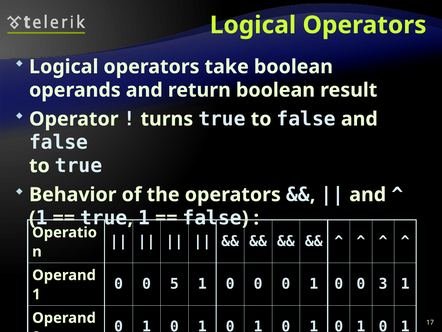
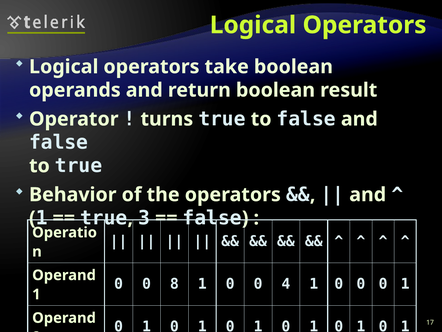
1: 1 -> 3 (144, 218)
5: 5 -> 8 (174, 284)
0: 0 -> 4 (286, 284)
3: 3 -> 0 (383, 284)
